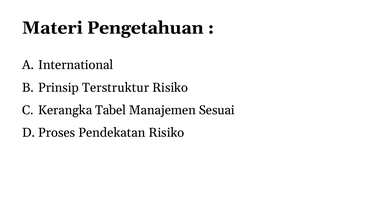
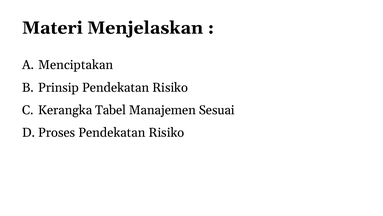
Pengetahuan: Pengetahuan -> Menjelaskan (145, 28)
International: International -> Menciptakan (76, 65)
Prinsip Terstruktur: Terstruktur -> Pendekatan (116, 87)
